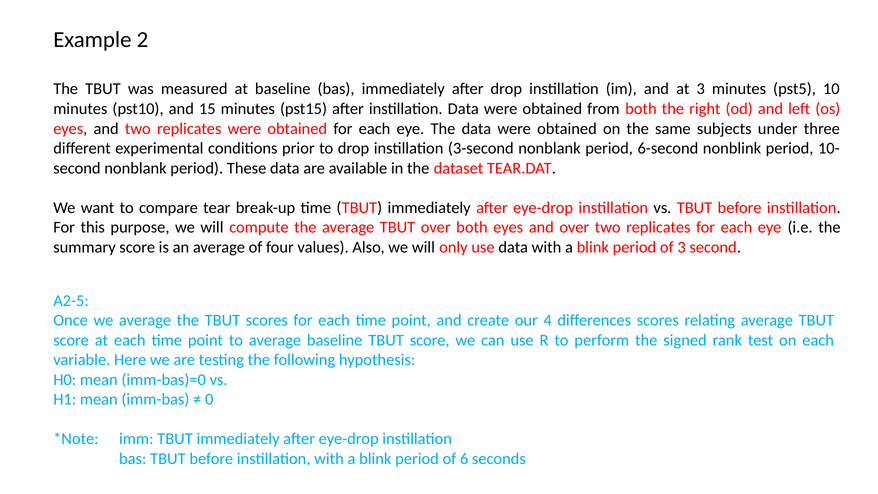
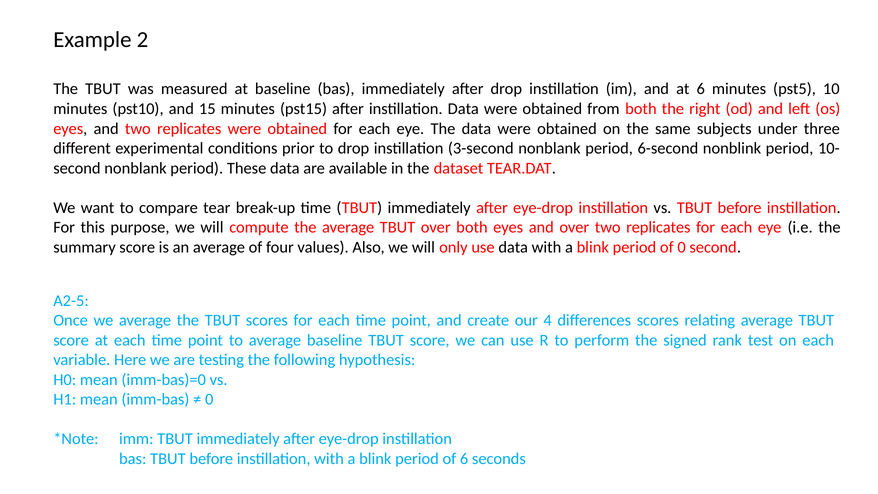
at 3: 3 -> 6 (701, 89)
of 3: 3 -> 0 (682, 247)
